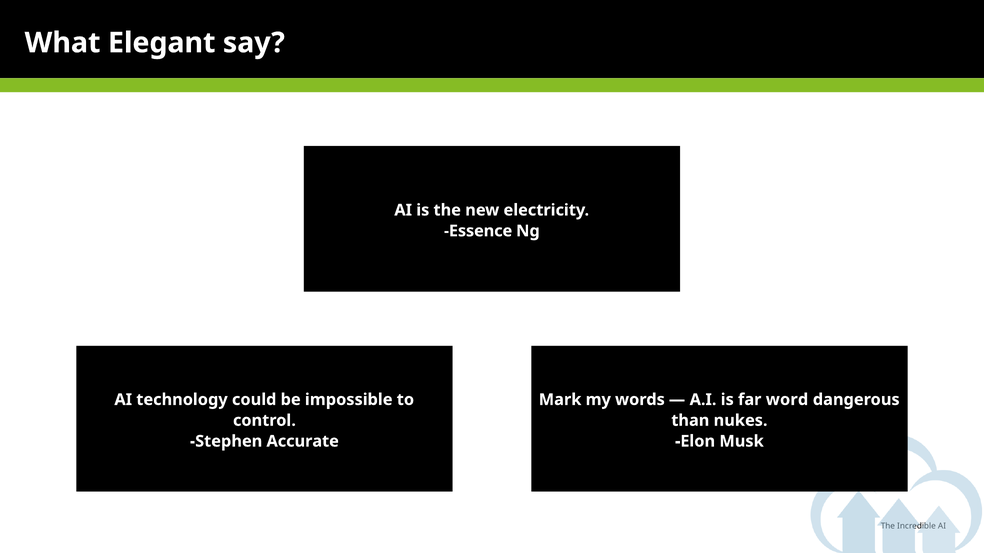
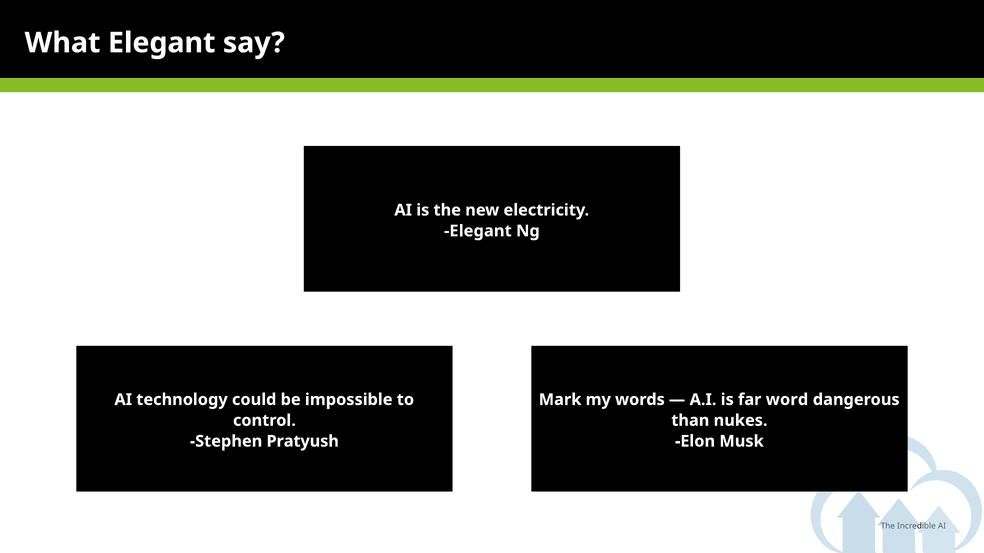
Essence: Essence -> Elegant (478, 231)
Accurate: Accurate -> Pratyush (303, 442)
